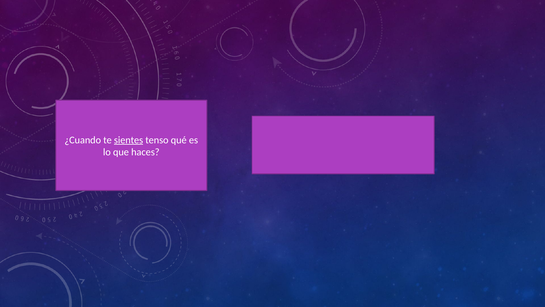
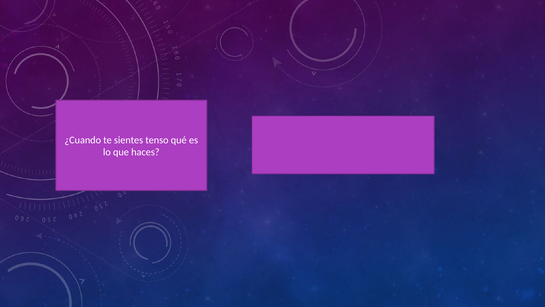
sientes underline: present -> none (129, 140)
